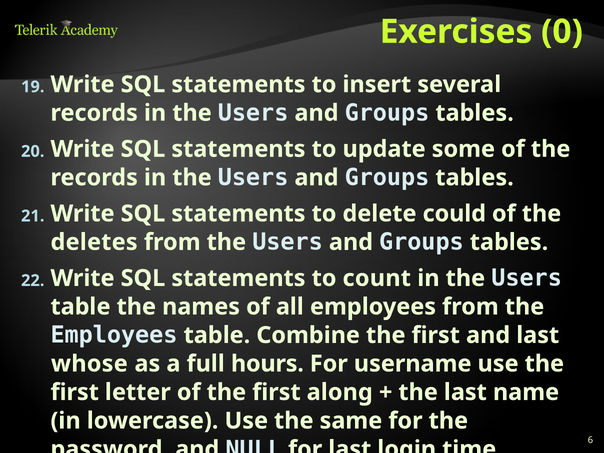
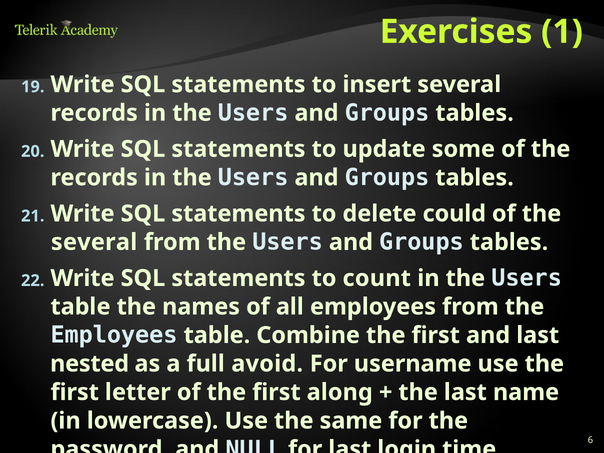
0: 0 -> 1 (562, 32)
deletes: deletes -> several (94, 242)
whose: whose -> nested (90, 364)
hours: hours -> avoid (267, 364)
